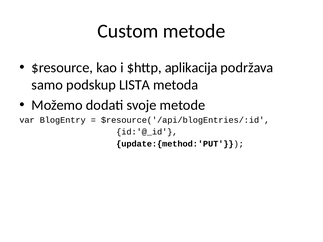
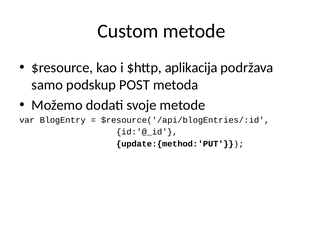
LISTA: LISTA -> POST (134, 85)
